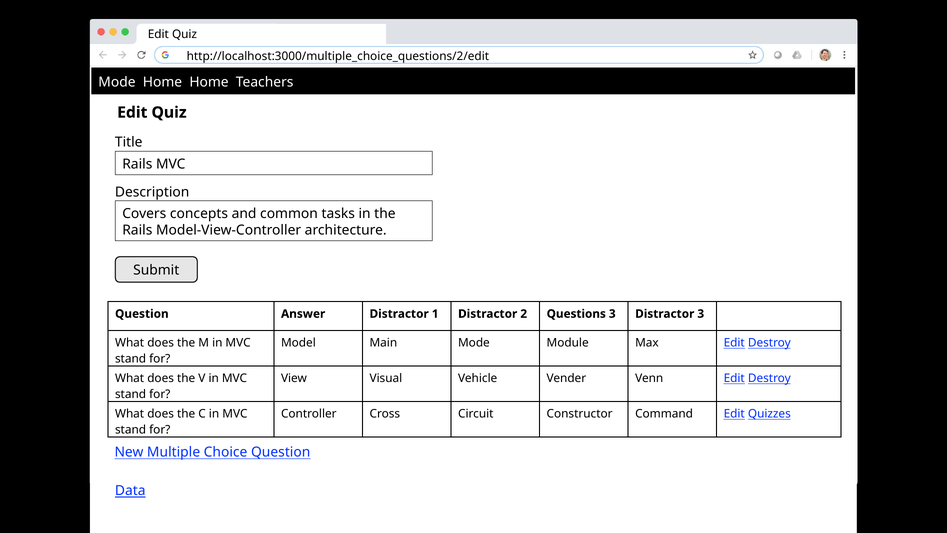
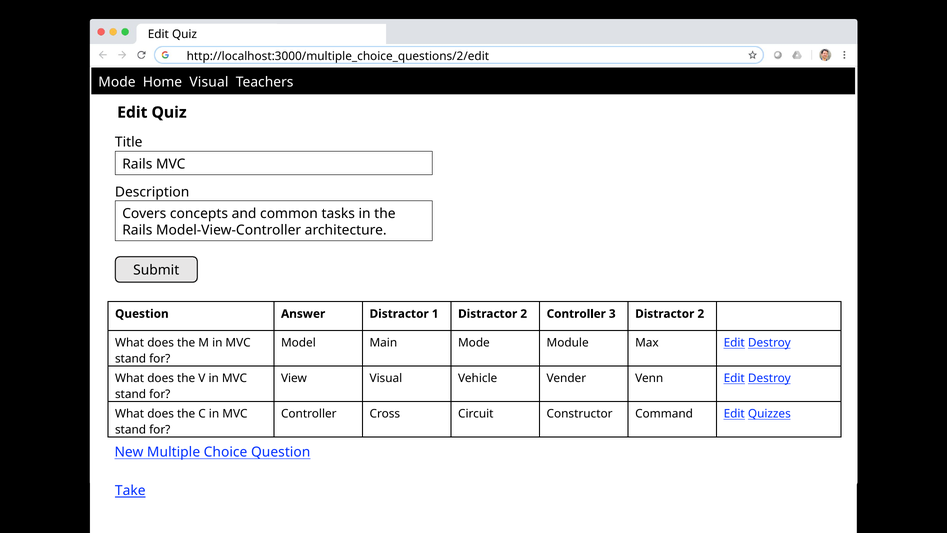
Home Home: Home -> Visual (209, 82)
2 Questions: Questions -> Controller (576, 314)
3 Distractor 3: 3 -> 2 (701, 314)
Data: Data -> Take (130, 490)
